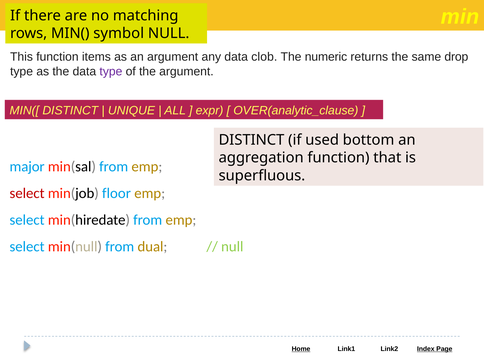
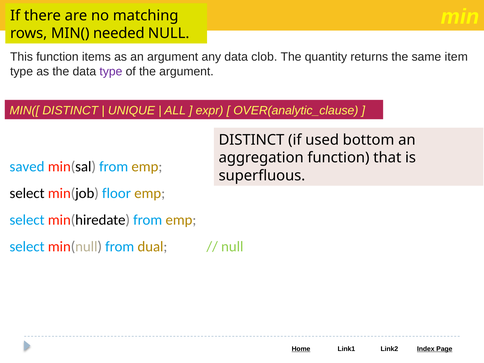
symbol: symbol -> needed (119, 33)
numeric: numeric -> quantity (326, 57)
drop: drop -> item (456, 57)
major: major -> saved (27, 167)
select colour: red -> black (27, 193)
